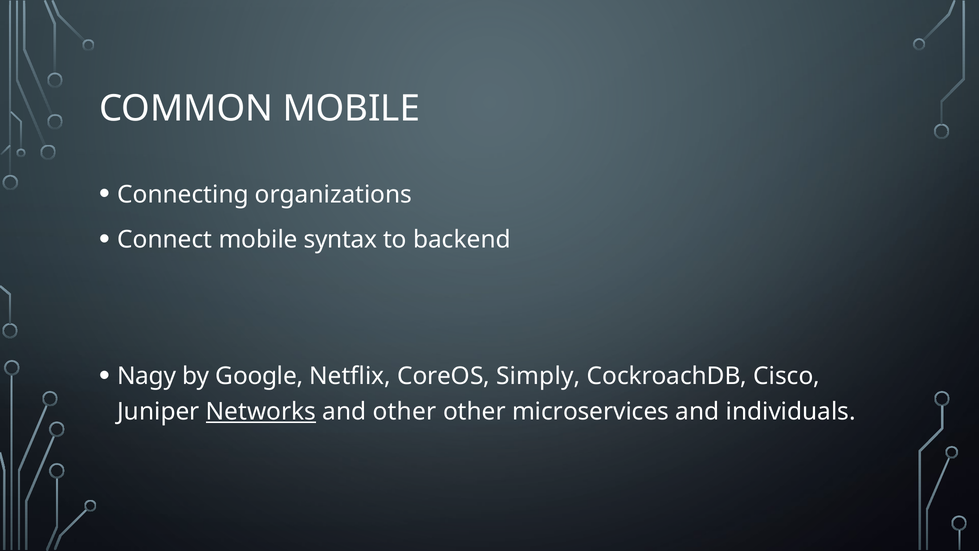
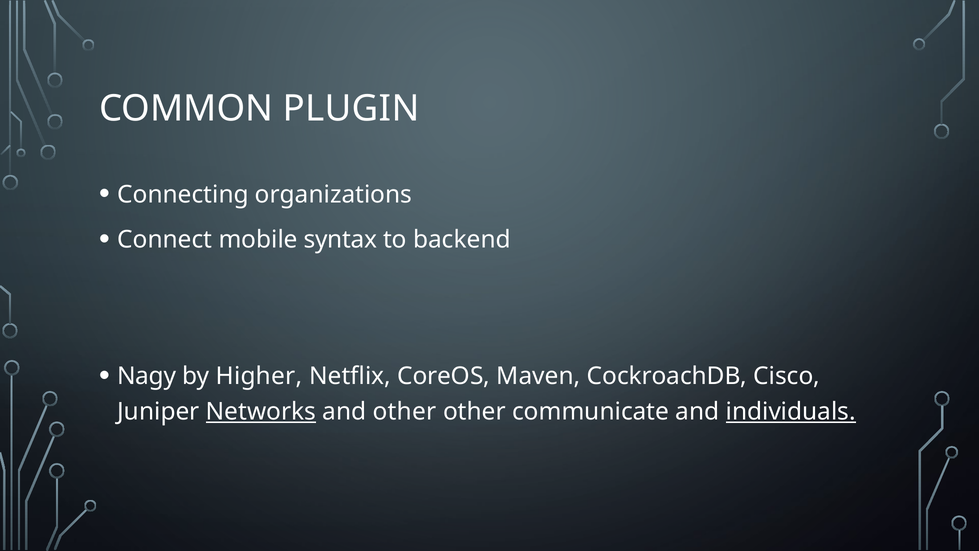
COMMON MOBILE: MOBILE -> PLUGIN (351, 109)
Google: Google -> Higher (259, 376)
Simply: Simply -> Maven (538, 376)
microservices: microservices -> communicate (591, 411)
individuals underline: none -> present (791, 411)
